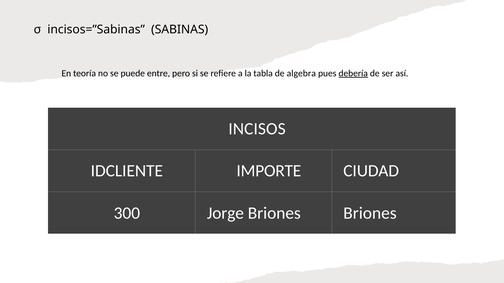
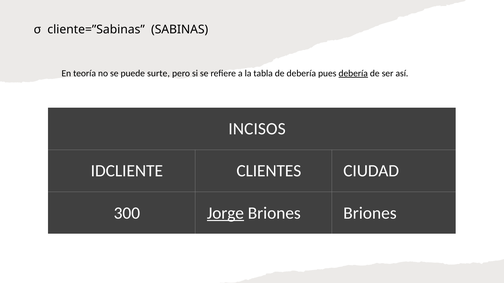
incisos=”Sabinas: incisos=”Sabinas -> cliente=”Sabinas (96, 29)
entre: entre -> surte (158, 73)
de algebra: algebra -> debería (301, 73)
IMPORTE: IMPORTE -> CLIENTES (269, 171)
Jorge underline: none -> present (225, 213)
